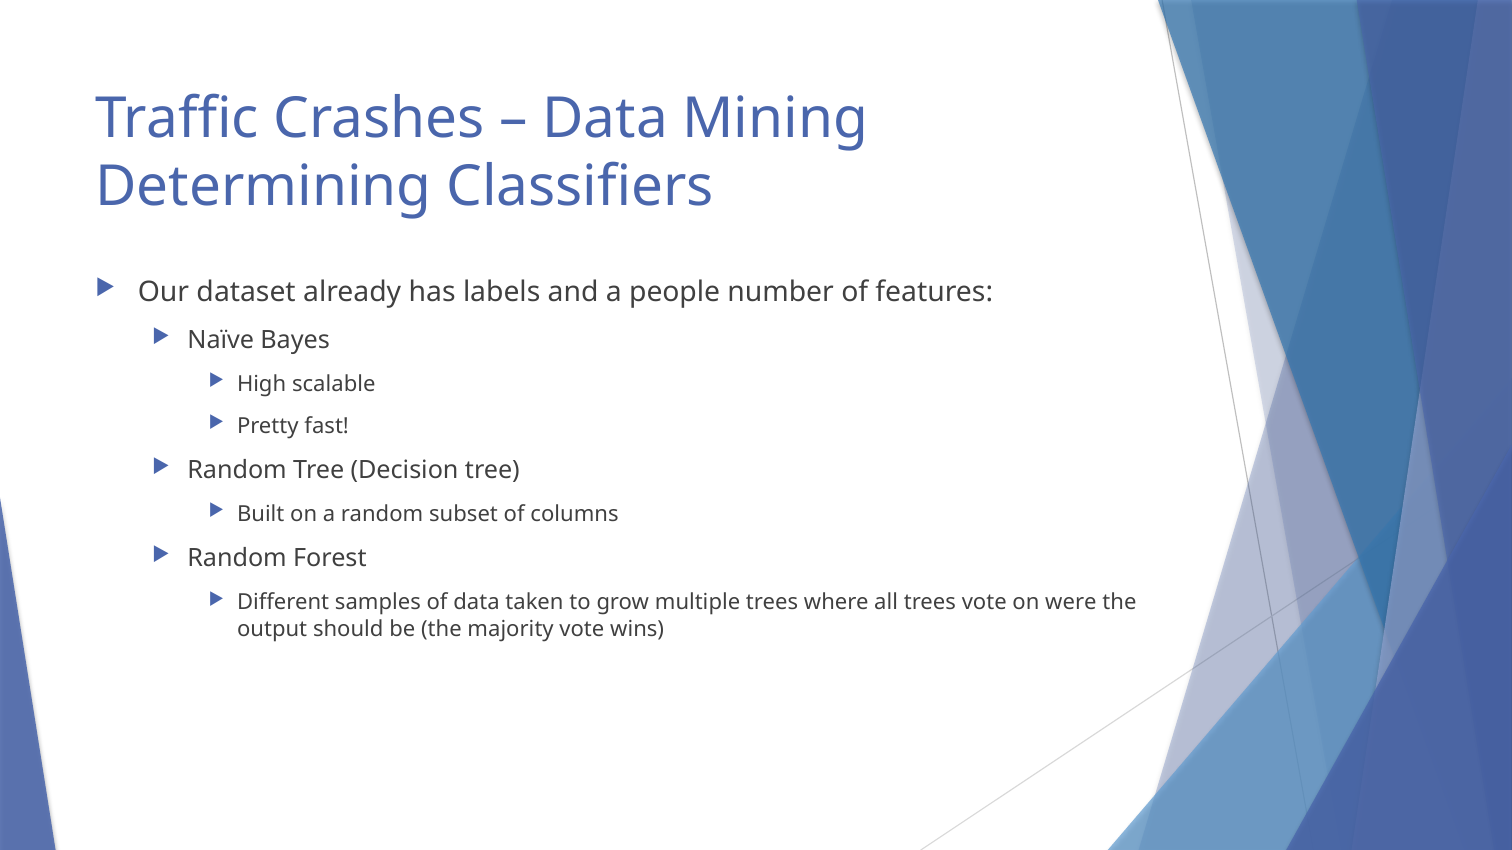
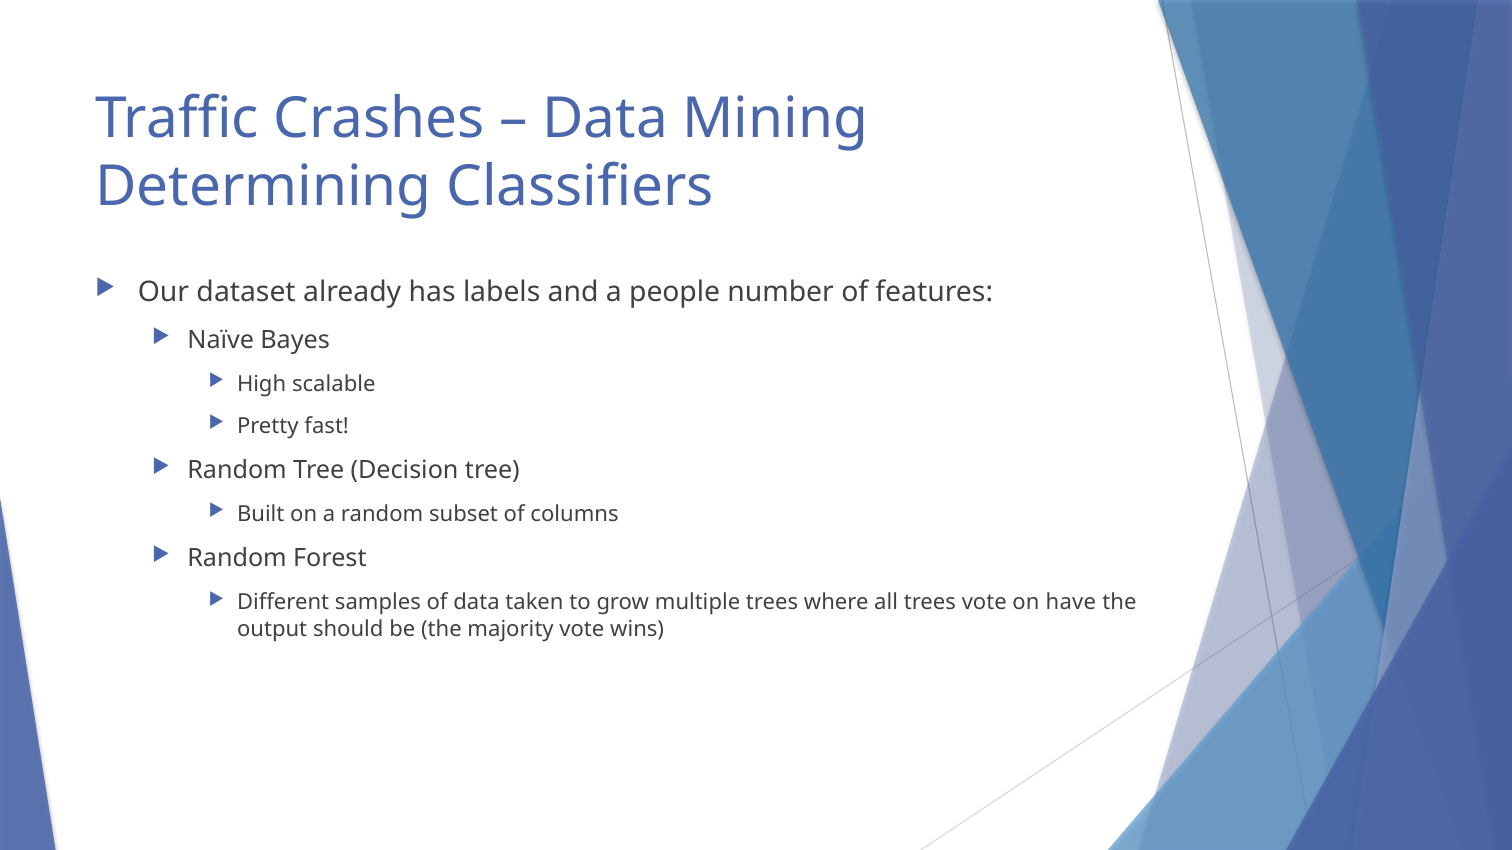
were: were -> have (1071, 603)
